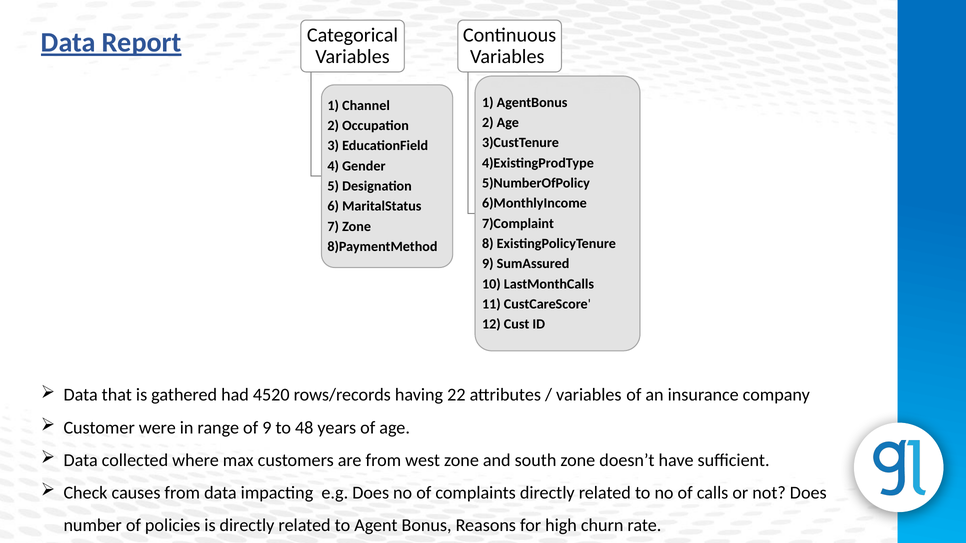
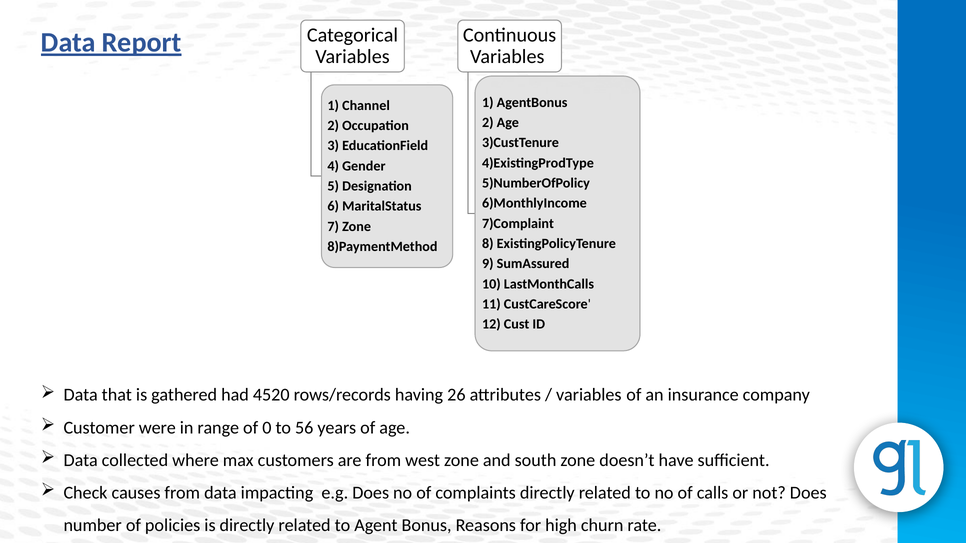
22: 22 -> 26 (456, 395)
of 9: 9 -> 0 (267, 428)
48: 48 -> 56 (304, 428)
